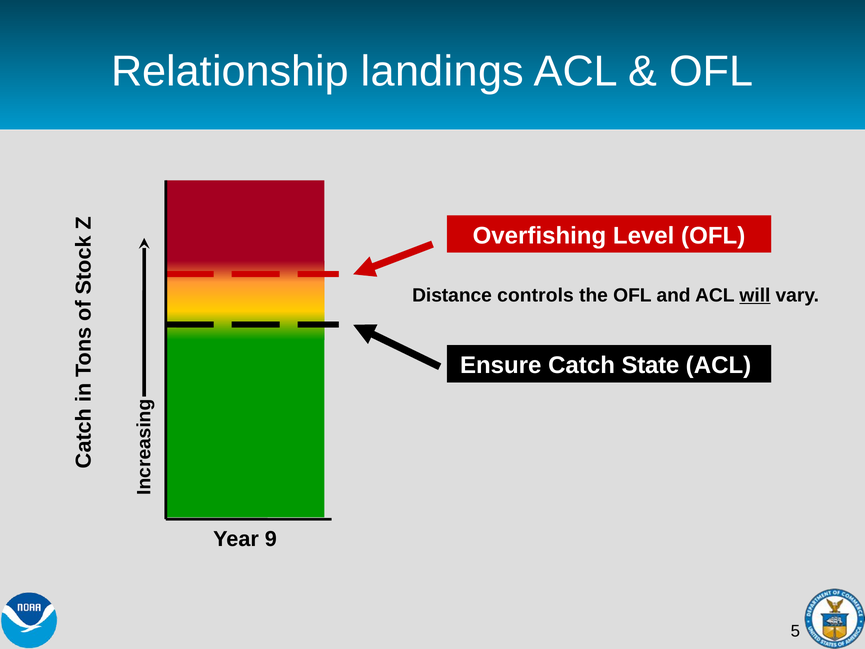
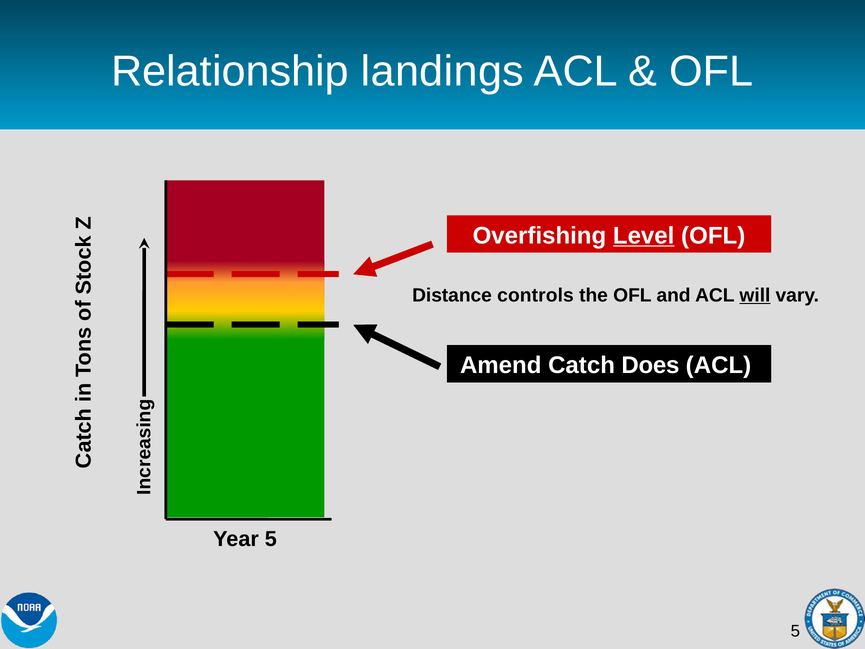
Level underline: none -> present (644, 236)
Ensure: Ensure -> Amend (501, 365)
State: State -> Does (650, 365)
Year 9: 9 -> 5 (271, 539)
